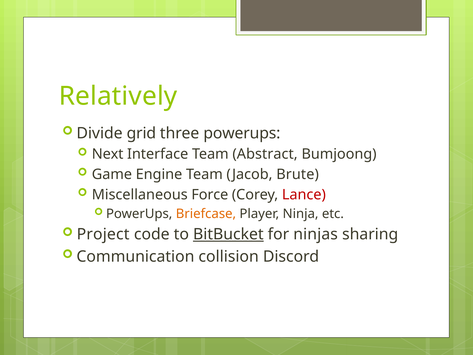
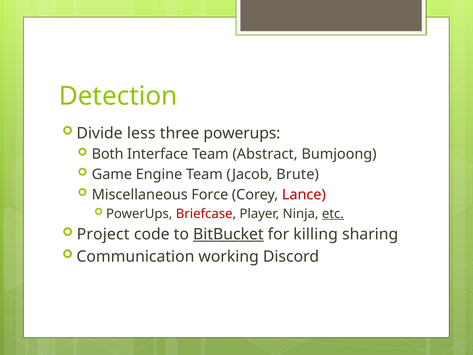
Relatively: Relatively -> Detection (118, 96)
grid: grid -> less (141, 133)
Next: Next -> Both (108, 154)
Briefcase colour: orange -> red (206, 214)
etc underline: none -> present (333, 214)
ninjas: ninjas -> killing (316, 234)
collision: collision -> working (229, 256)
